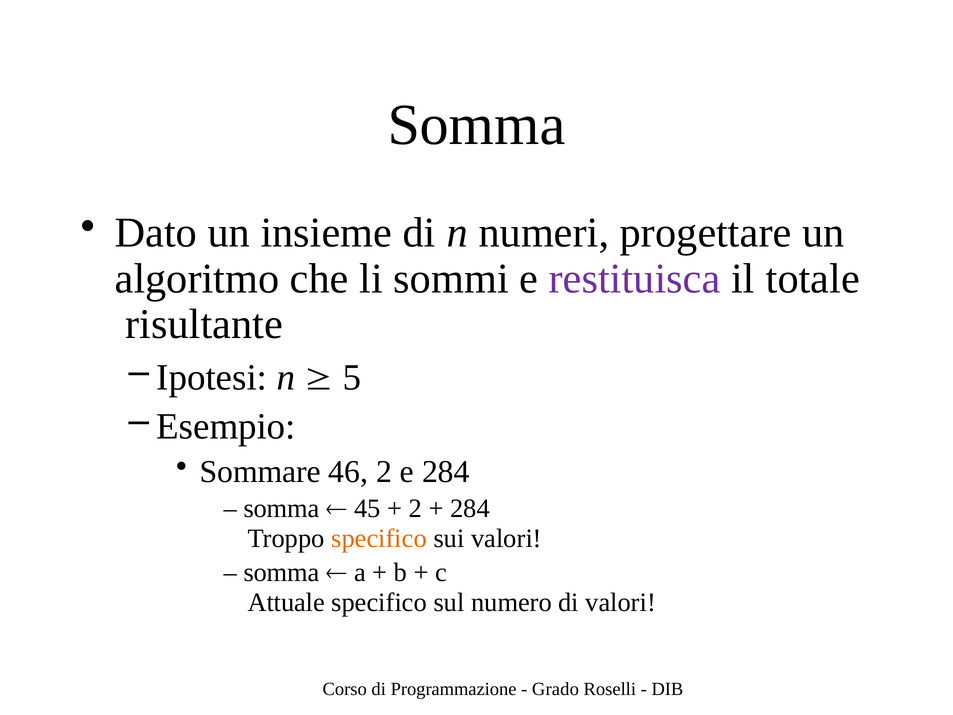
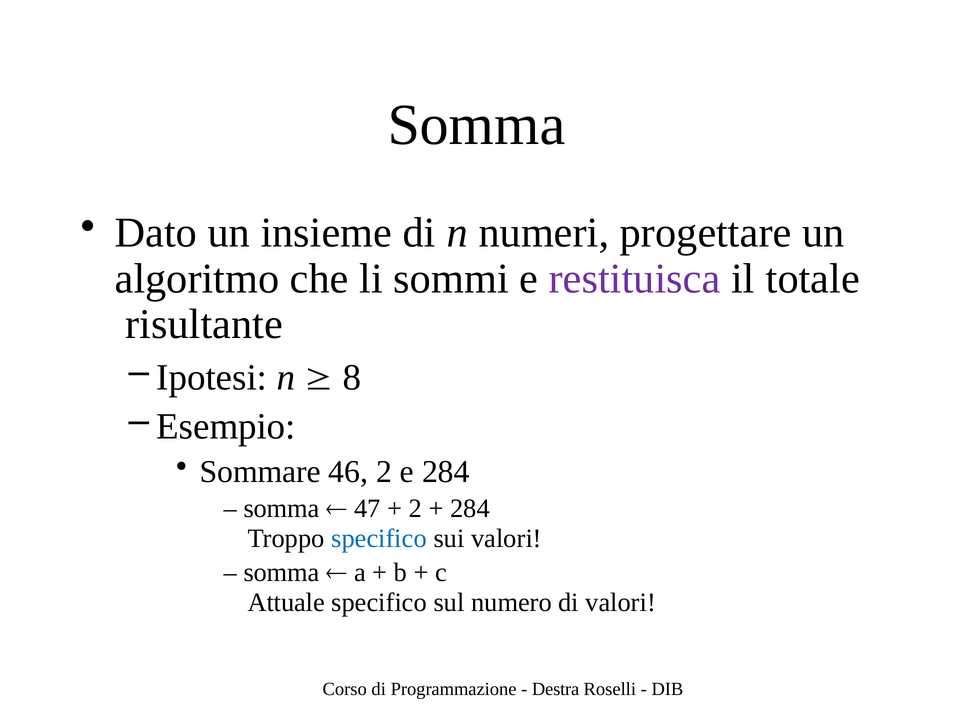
5: 5 -> 8 (352, 377)
45: 45 -> 47 (367, 508)
specifico colour: orange -> blue (379, 539)
Grado: Grado -> Destra (556, 689)
